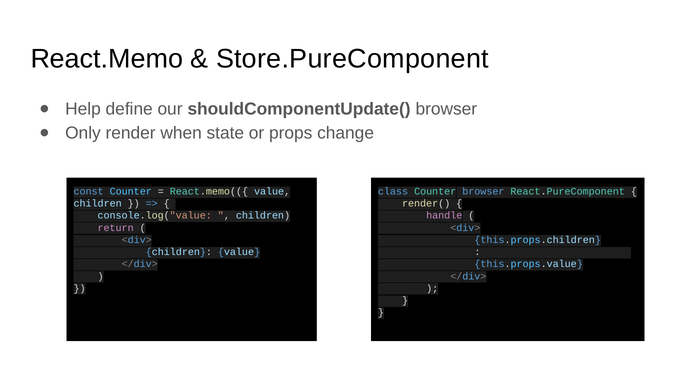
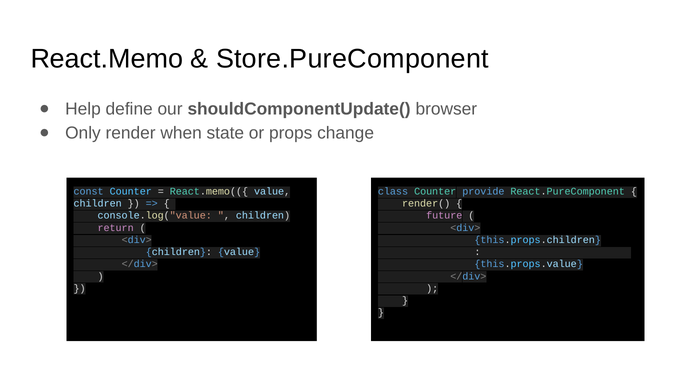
Counter browser: browser -> provide (483, 191)
handle: handle -> future (444, 215)
